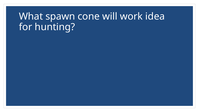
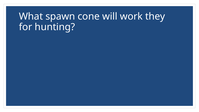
idea: idea -> they (155, 16)
